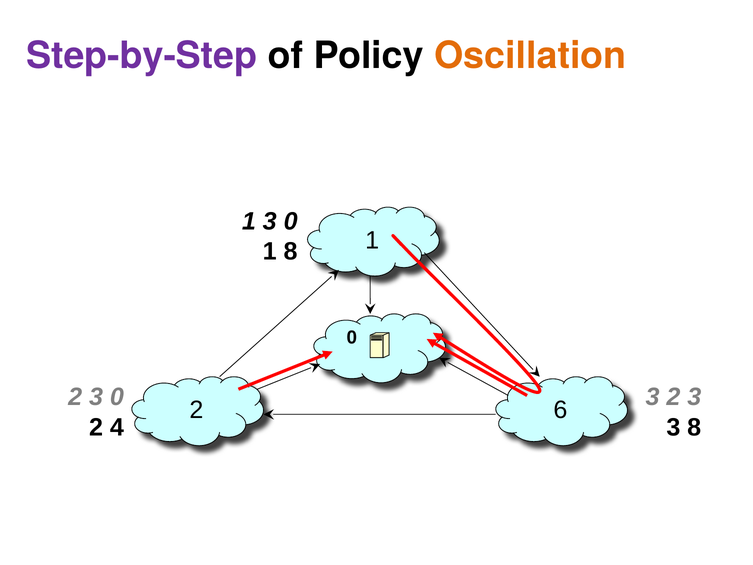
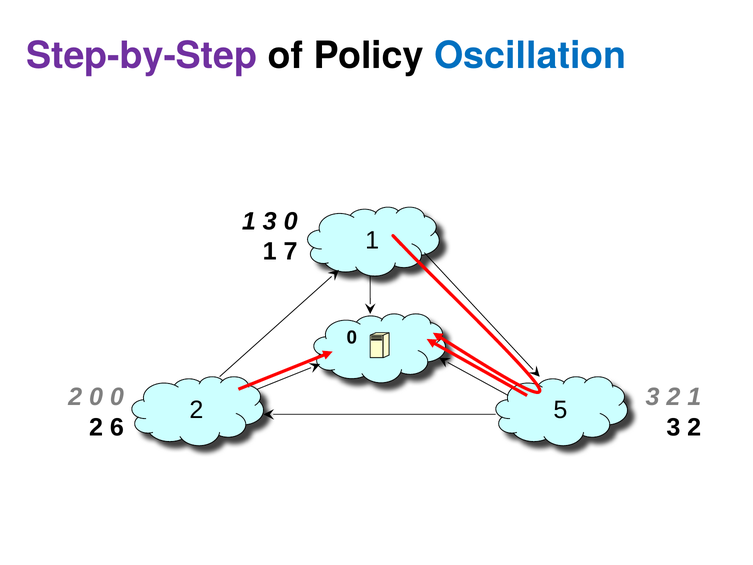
Oscillation colour: orange -> blue (530, 56)
1 8: 8 -> 7 (291, 251)
3: 3 -> 0 (96, 397)
3 2 3: 3 -> 1 (694, 397)
6: 6 -> 5 (560, 410)
4: 4 -> 6 (117, 427)
8: 8 -> 2 (694, 427)
